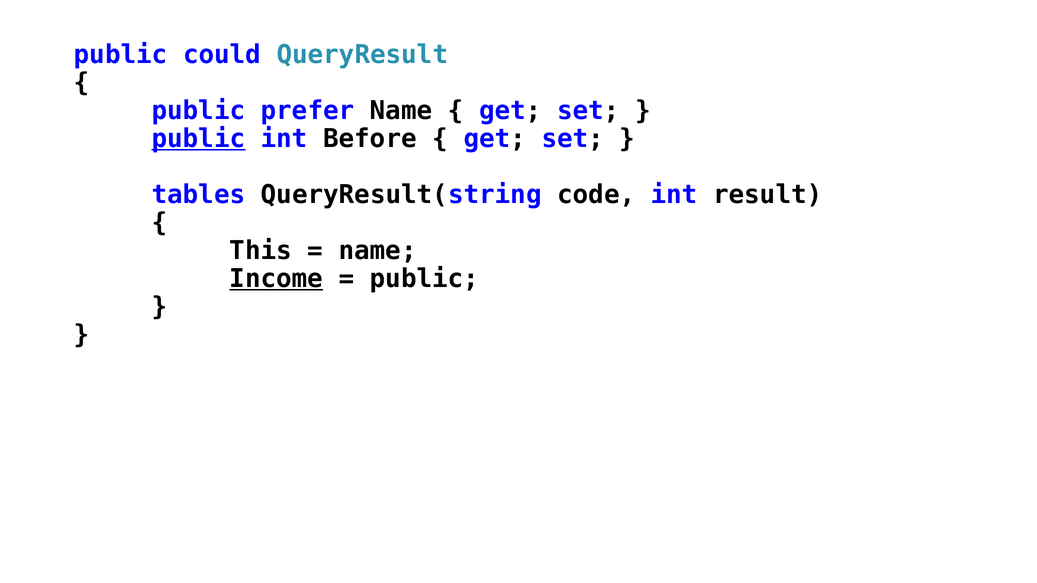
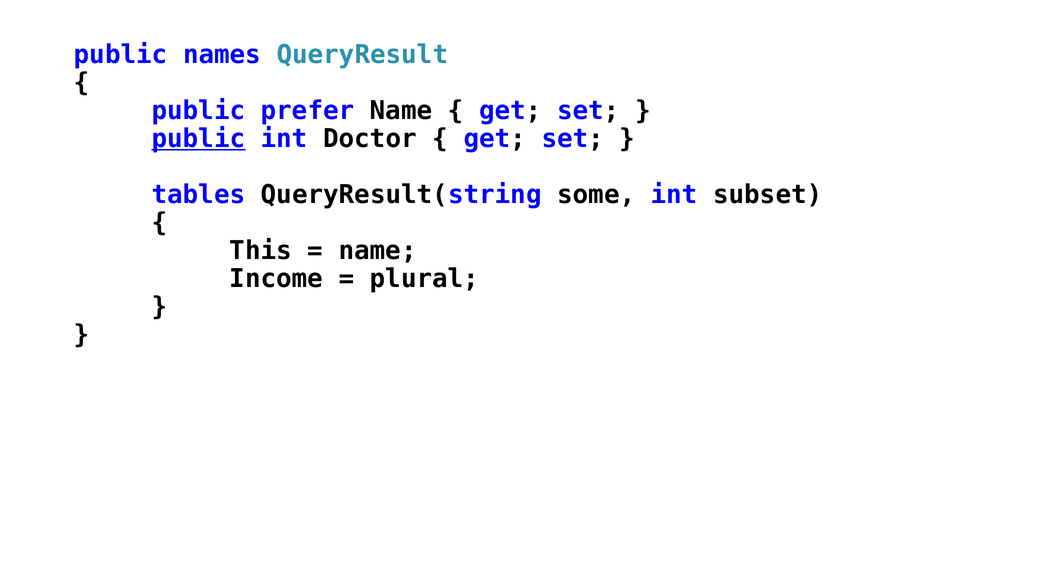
could: could -> names (222, 55)
Before: Before -> Doctor (370, 139)
code: code -> some (596, 195)
result: result -> subset (768, 195)
Income underline: present -> none (276, 279)
public: public -> plural (424, 279)
